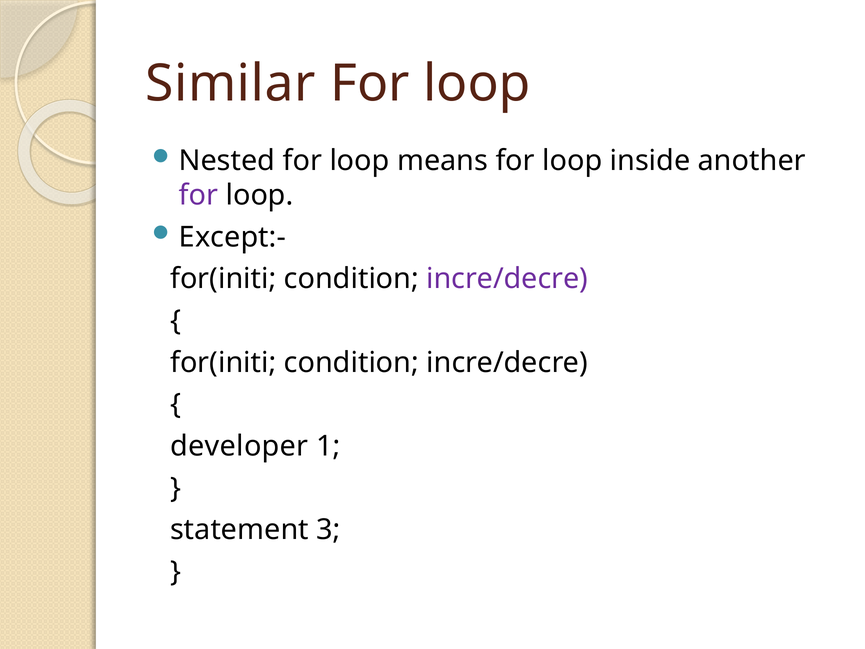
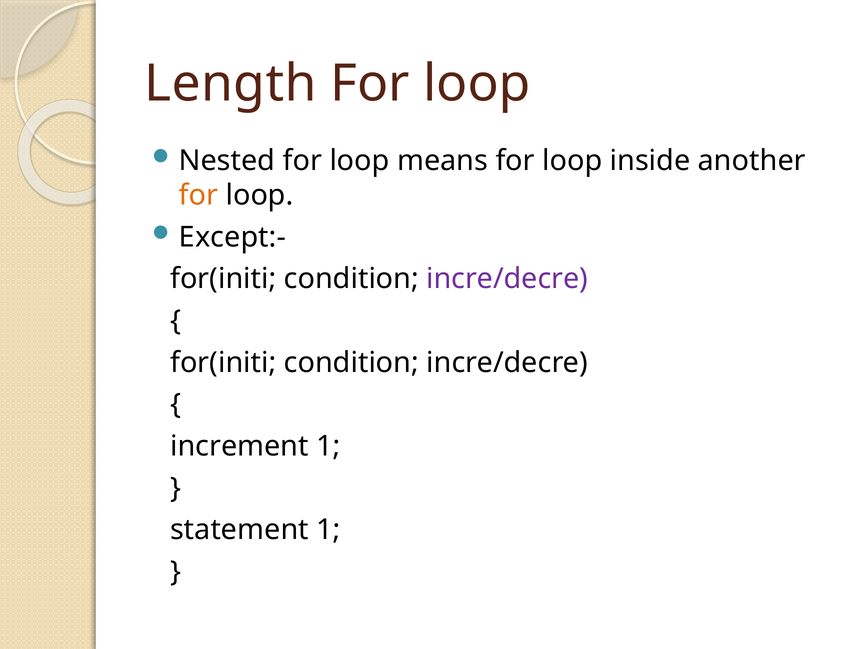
Similar: Similar -> Length (230, 84)
for colour: purple -> orange (199, 195)
developer: developer -> increment (239, 446)
statement 3: 3 -> 1 (328, 530)
